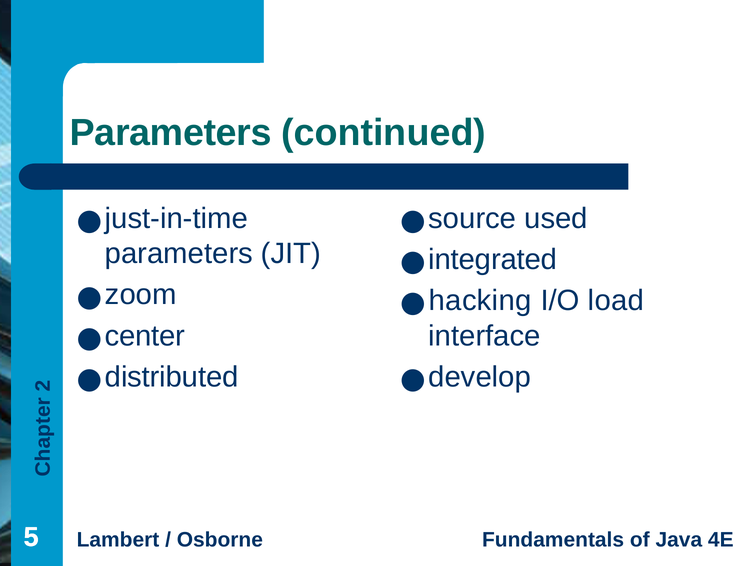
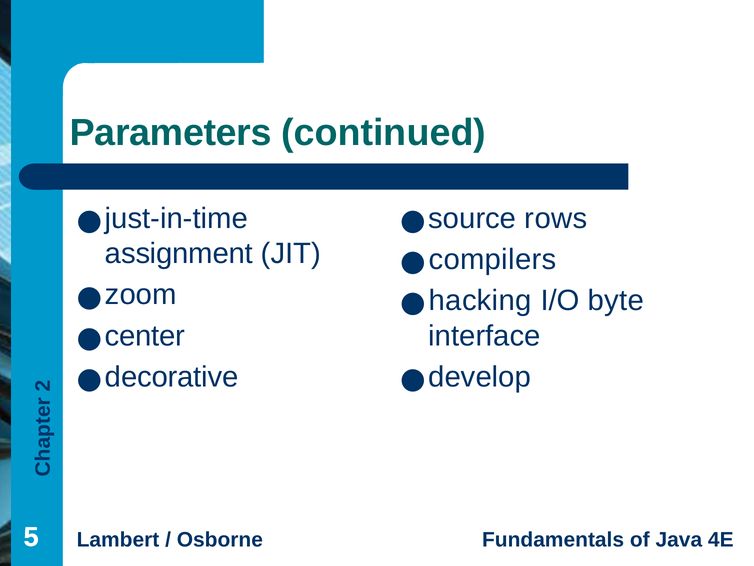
used: used -> rows (556, 218)
parameters: parameters -> assignment (179, 253)
integrated: integrated -> compilers (492, 259)
load: load -> byte (616, 300)
distributed: distributed -> decorative (172, 377)
